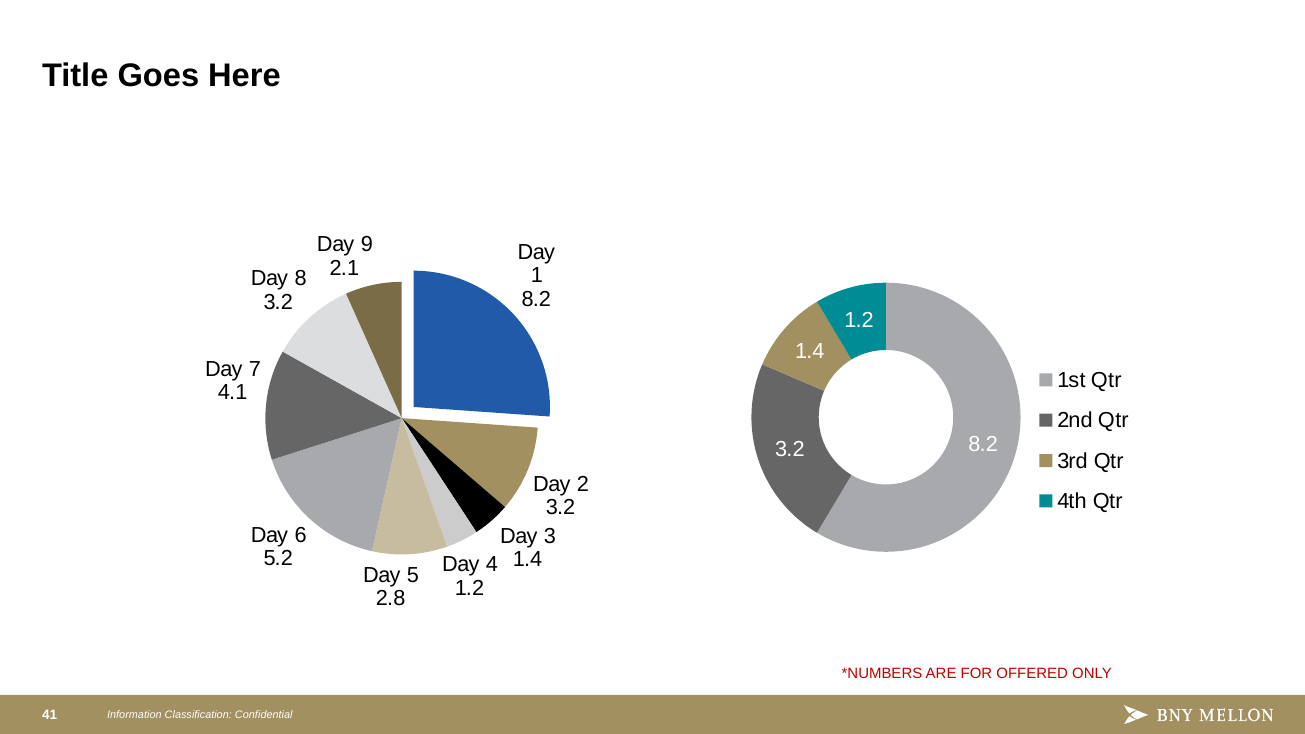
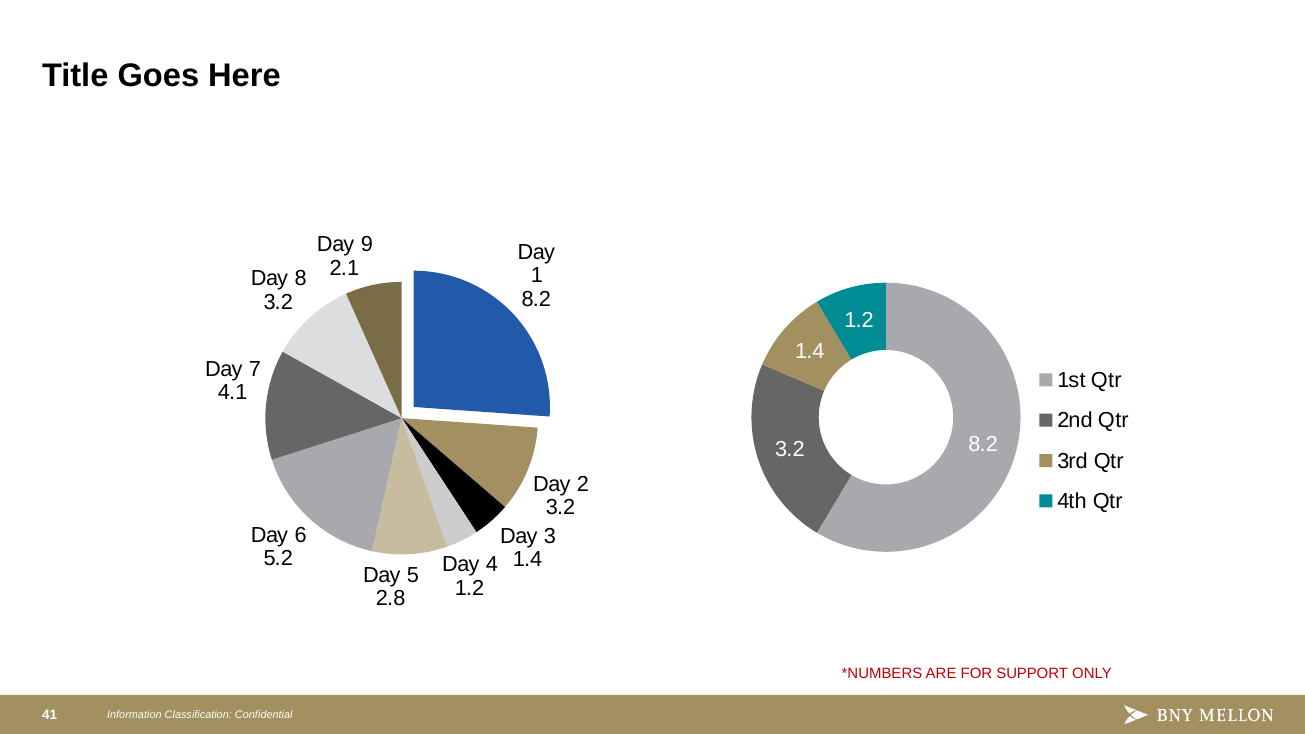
OFFERED: OFFERED -> SUPPORT (1032, 674)
